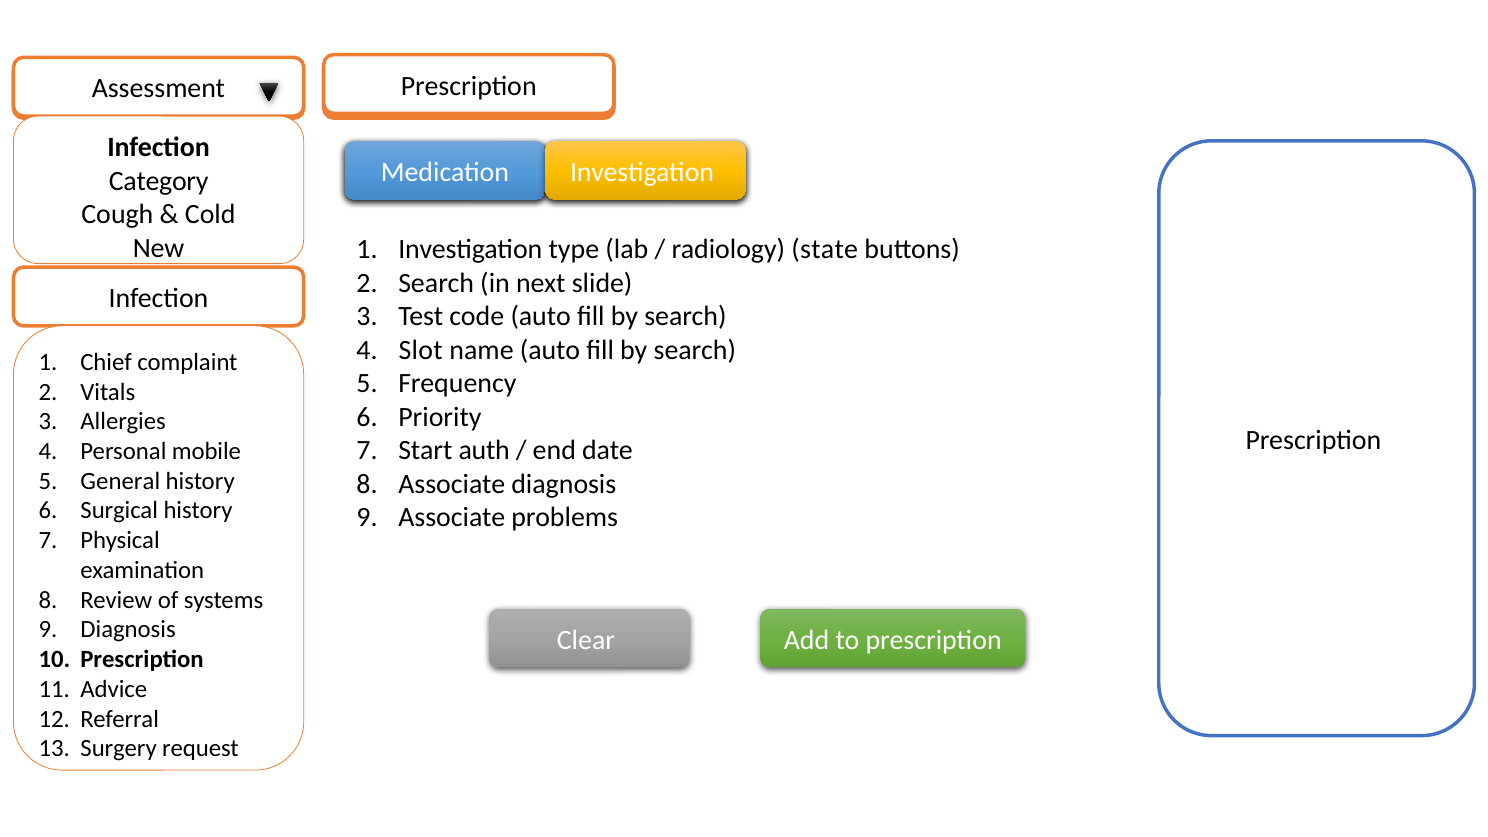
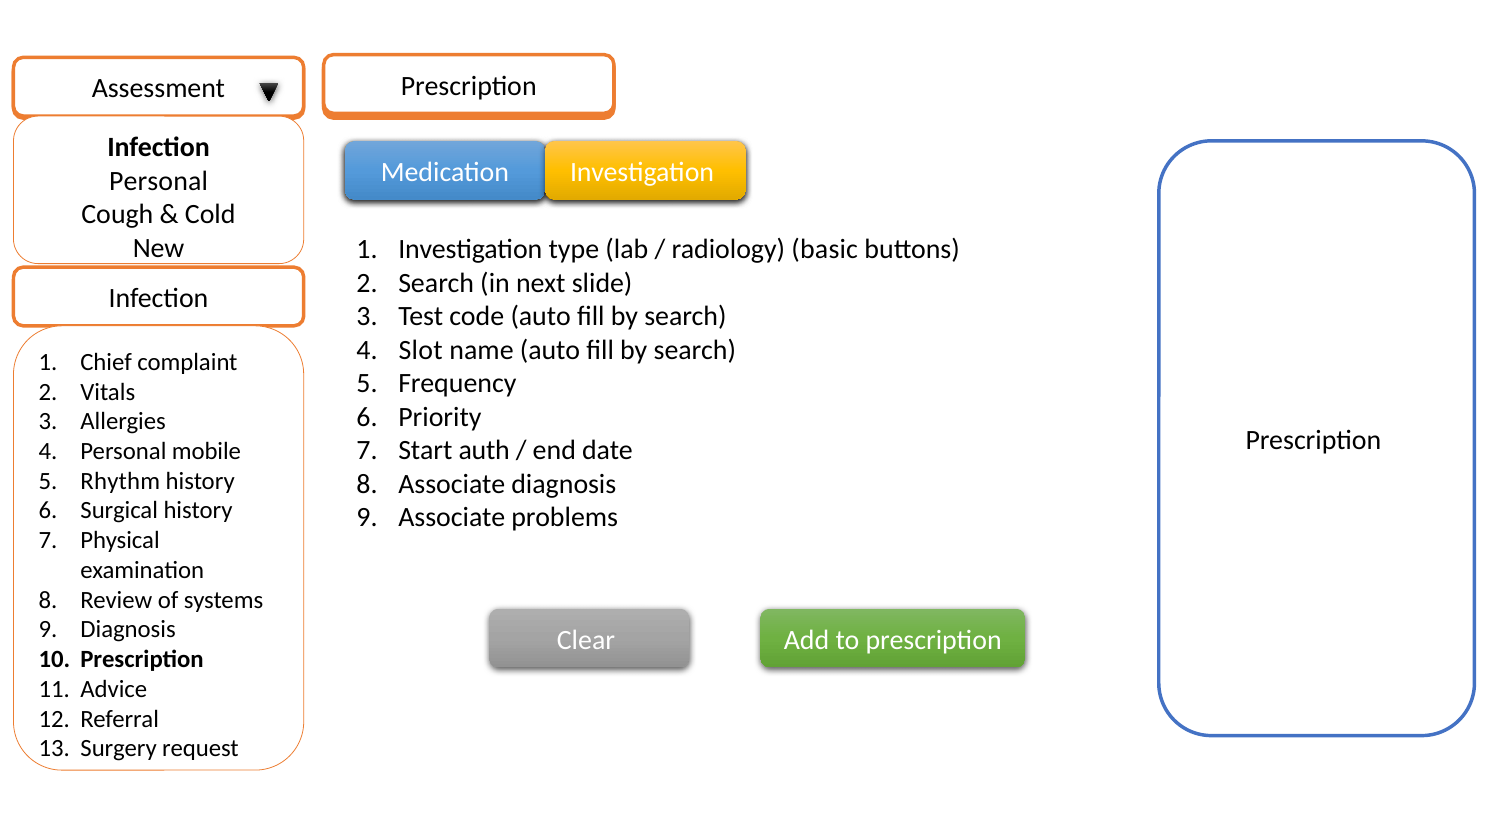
Category: Category -> Personal (158, 181)
state: state -> basic (825, 250)
General: General -> Rhythm (120, 481)
